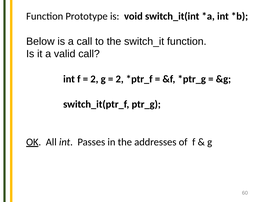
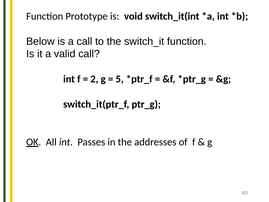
2: 2 -> 5 (120, 79)
